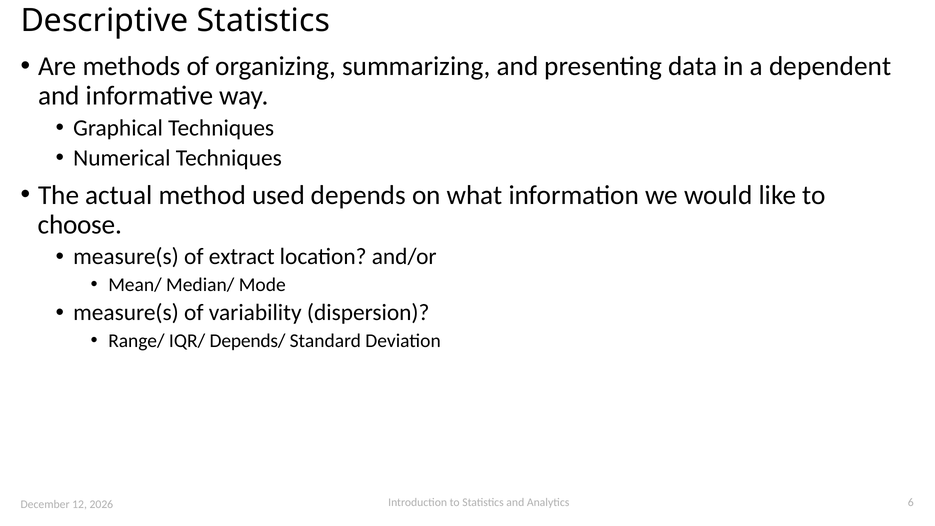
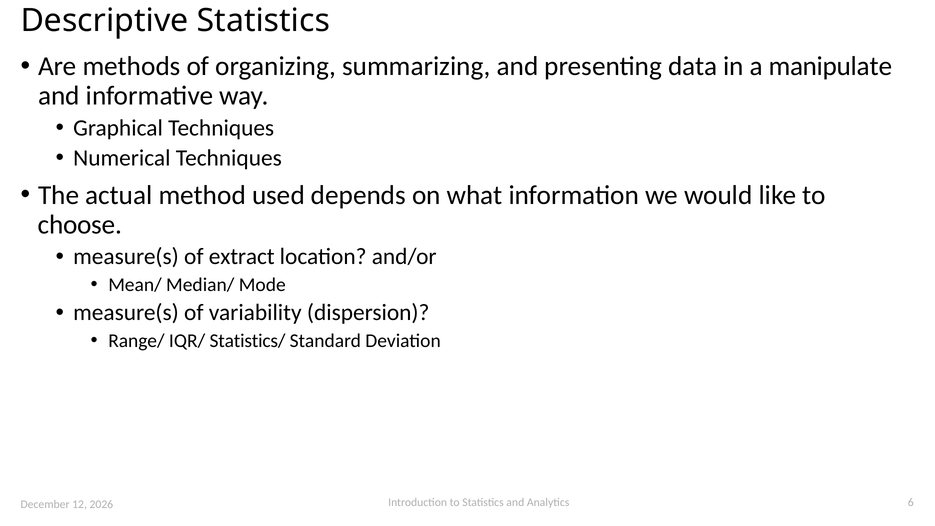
dependent: dependent -> manipulate (830, 66)
Depends/: Depends/ -> Statistics/ (248, 341)
